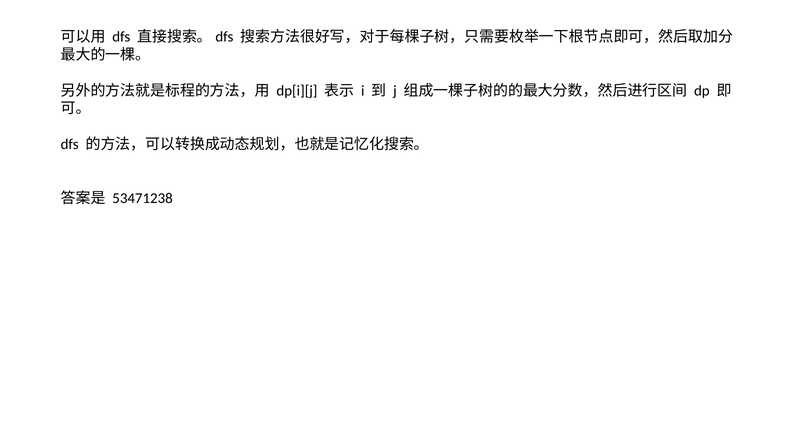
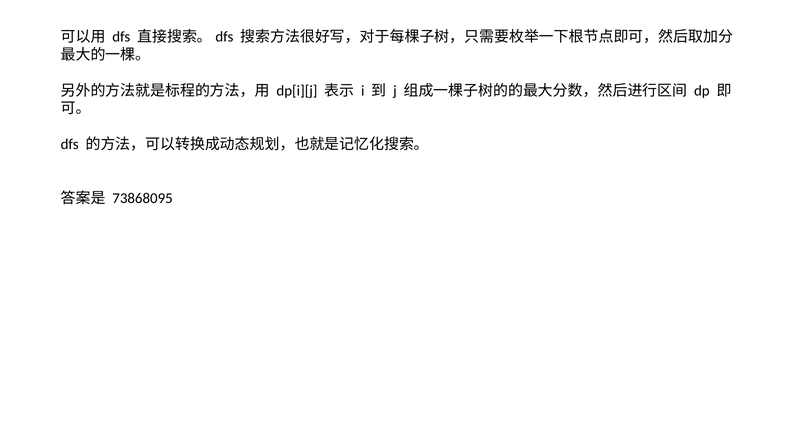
53471238: 53471238 -> 73868095 (143, 198)
